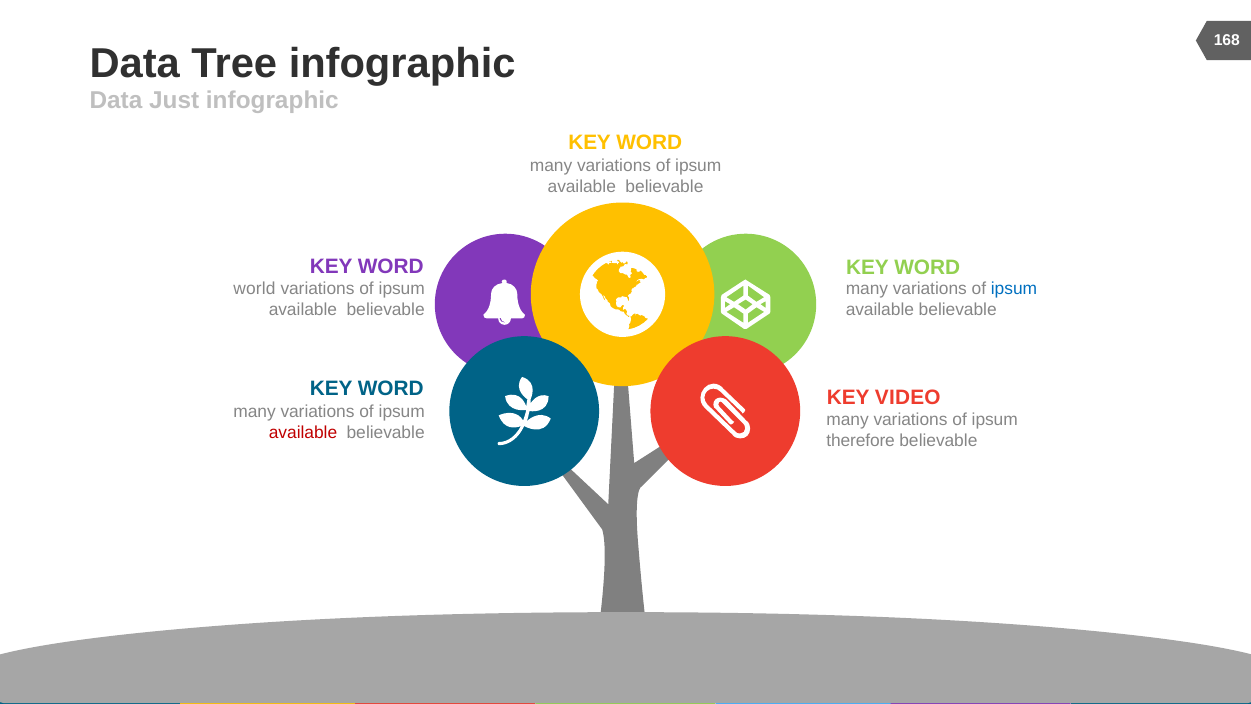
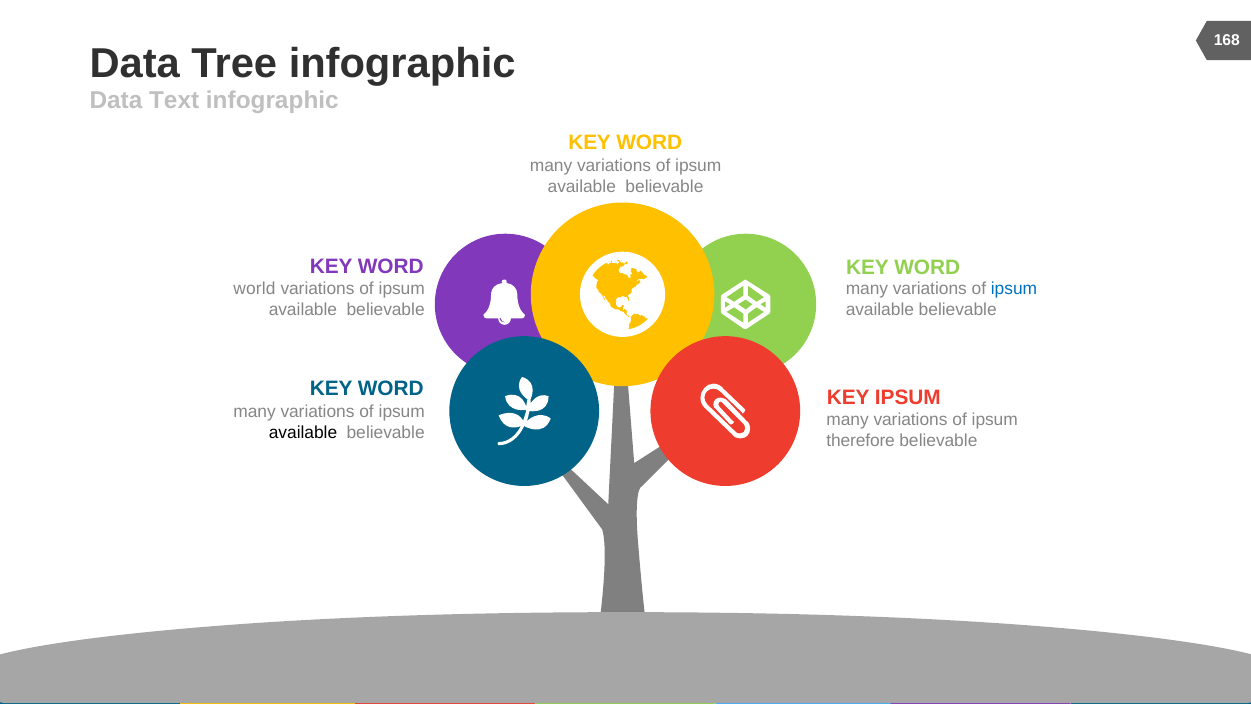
Just: Just -> Text (174, 100)
KEY VIDEO: VIDEO -> IPSUM (908, 397)
available colour: red -> black (303, 432)
